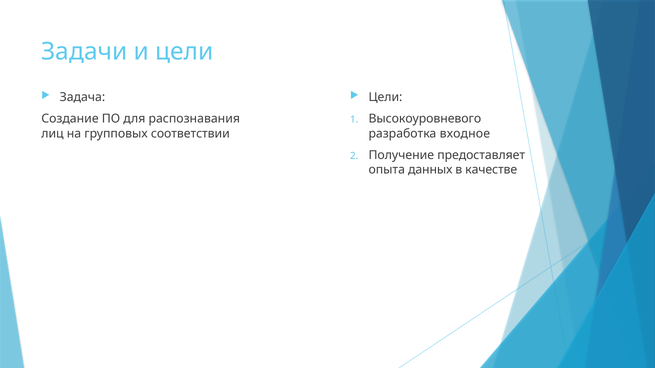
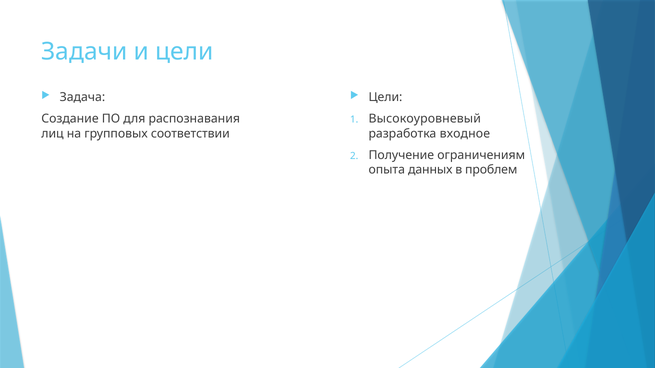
Высокоуровневого: Высокоуровневого -> Высокоуровневый (425, 119)
предоставляет: предоставляет -> ограничениям (481, 155)
качестве: качестве -> проблем (491, 170)
